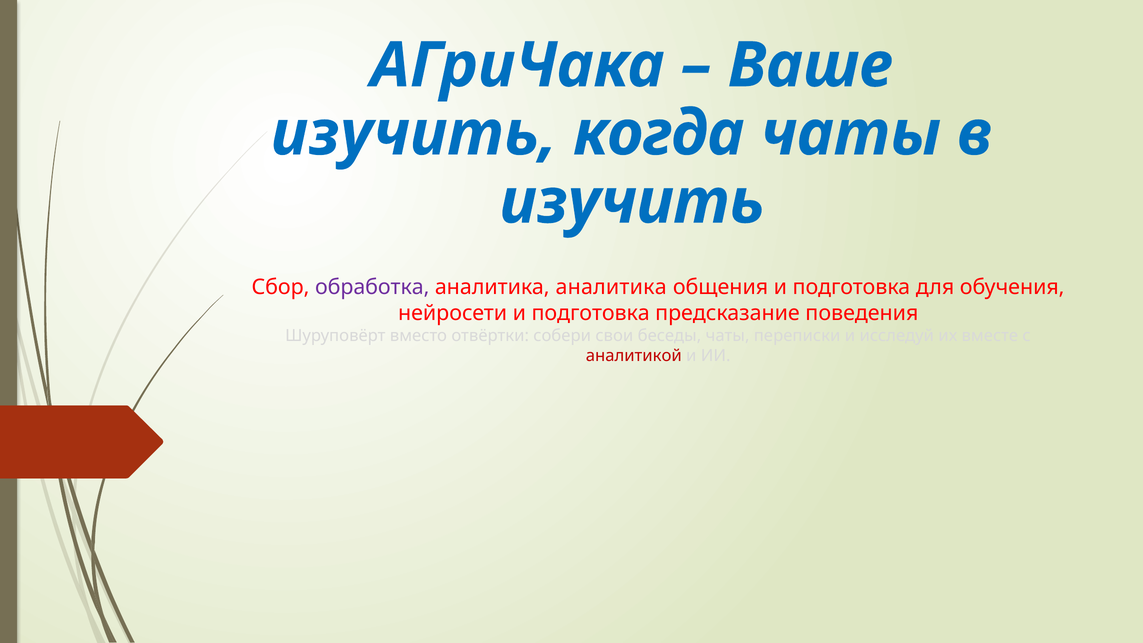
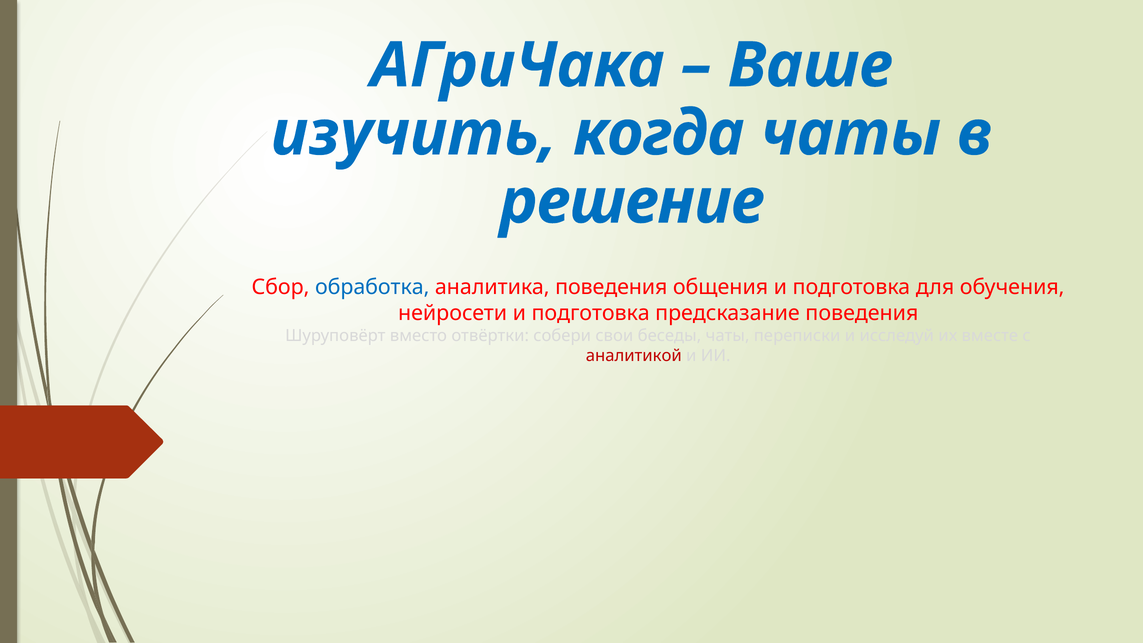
изучить: изучить -> решение (632, 202)
обработка colour: purple -> blue (372, 287)
аналитика аналитика: аналитика -> поведения (611, 287)
